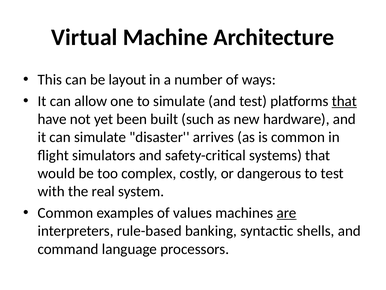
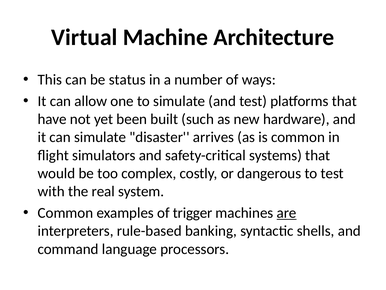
layout: layout -> status (127, 80)
that underline: present -> none (344, 101)
values: values -> trigger (193, 213)
